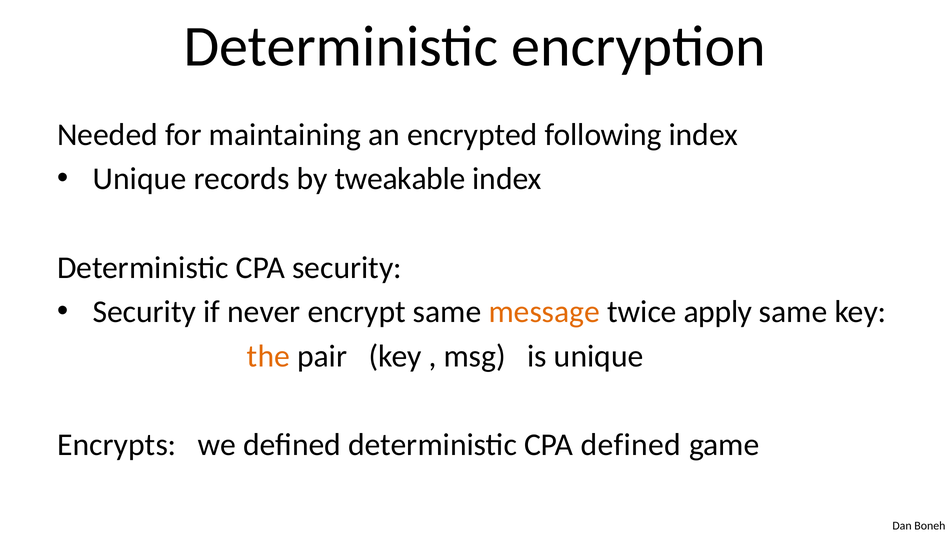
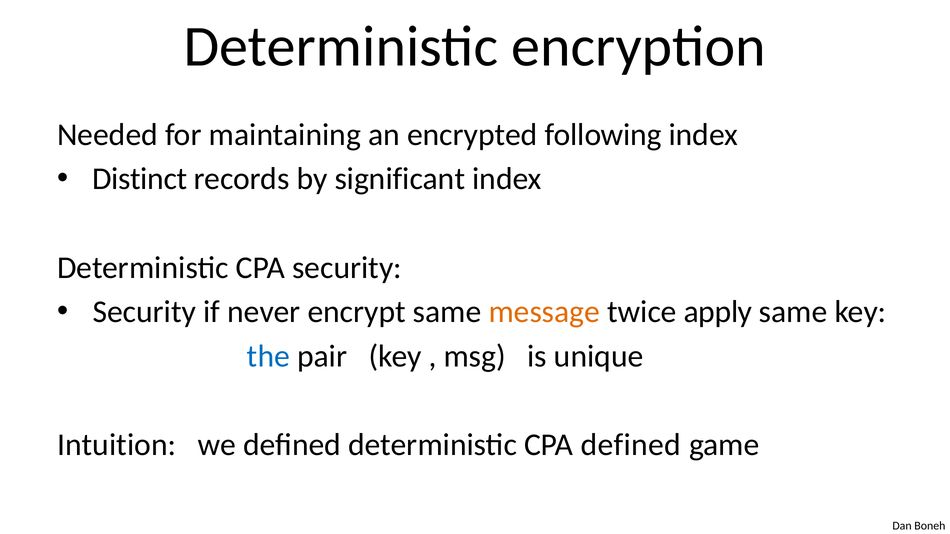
Unique: Unique -> Distinct (140, 179)
tweakable: tweakable -> significant (400, 179)
the colour: orange -> blue (268, 356)
Encrypts: Encrypts -> Intuition (117, 445)
